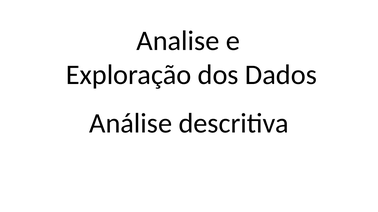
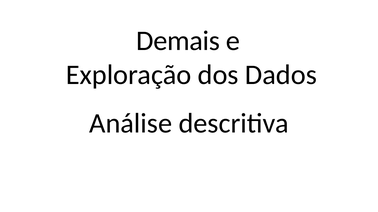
Analise: Analise -> Demais (178, 41)
